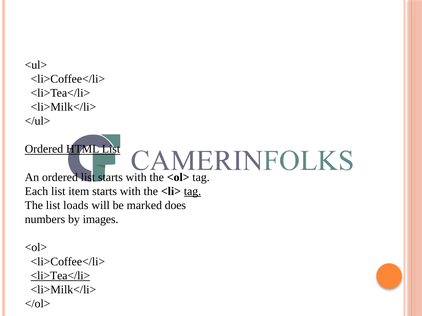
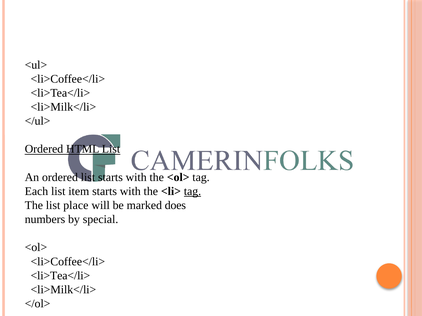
loads: loads -> place (76, 206)
images: images -> special (101, 220)
<li>Tea</li> underline: present -> none (60, 276)
